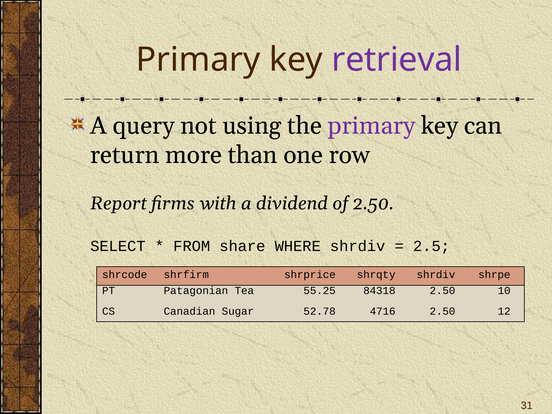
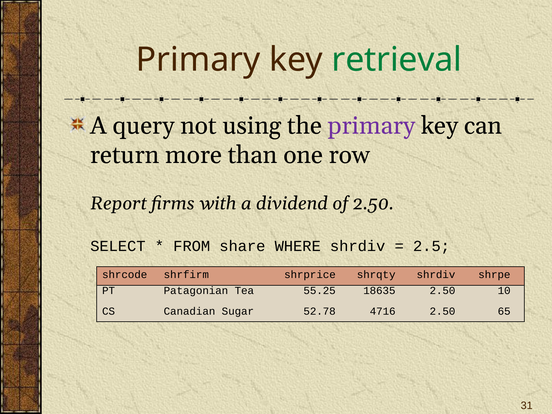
retrieval colour: purple -> green (397, 60)
84318: 84318 -> 18635 (379, 291)
12: 12 -> 65 (504, 311)
